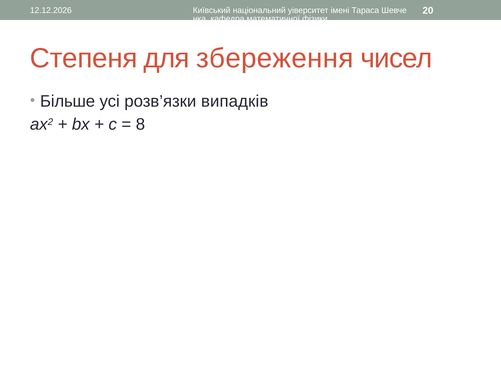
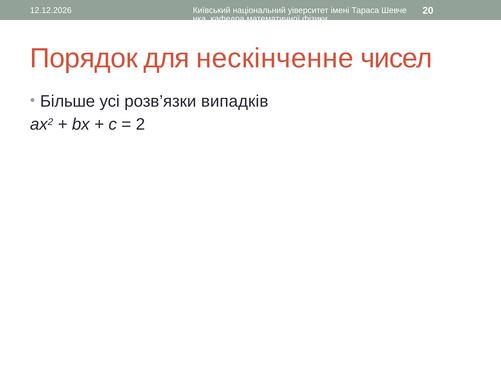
Степеня: Степеня -> Порядок (84, 58)
збереження: збереження -> нескінченне (275, 58)
8: 8 -> 2 (140, 125)
